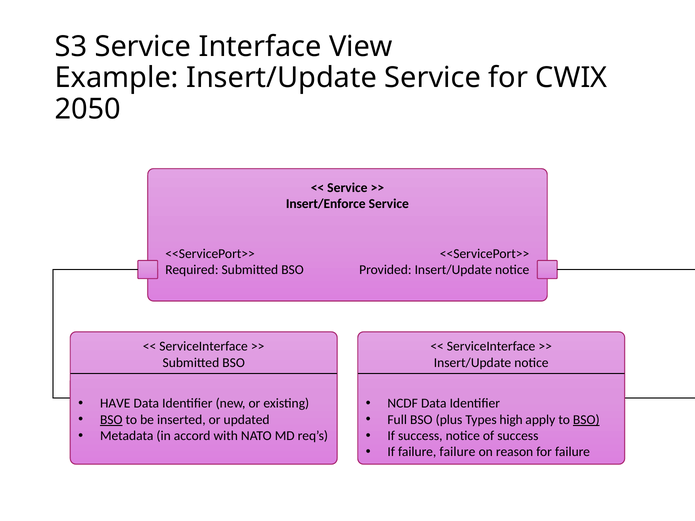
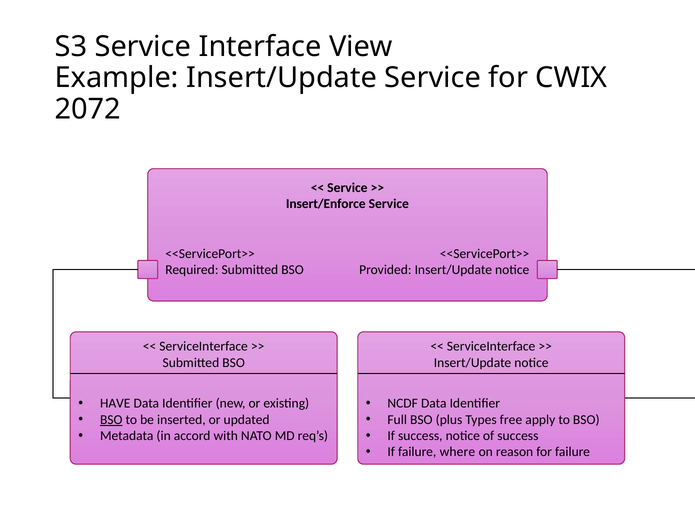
2050: 2050 -> 2072 (88, 109)
high: high -> free (511, 420)
BSO underline: present -> none (586, 420)
failure failure: failure -> where (457, 452)
